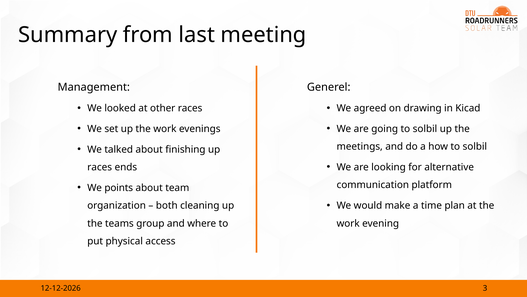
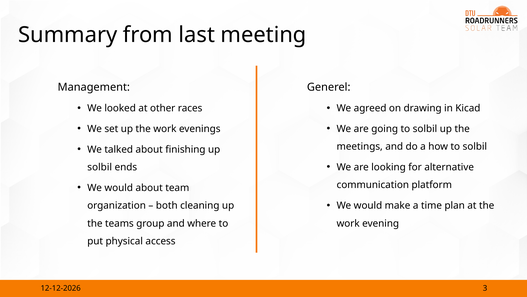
races: races -> solbil (100, 167)
points: points -> would (119, 187)
